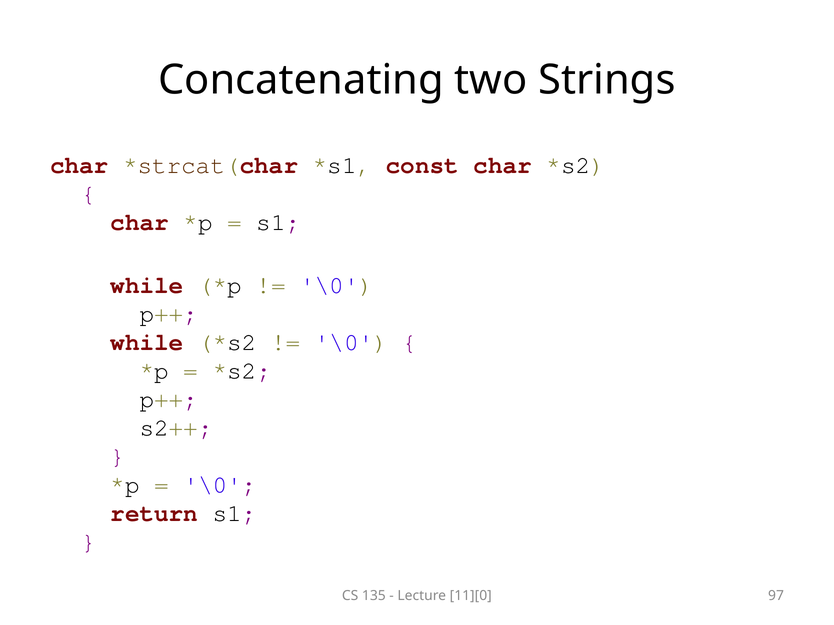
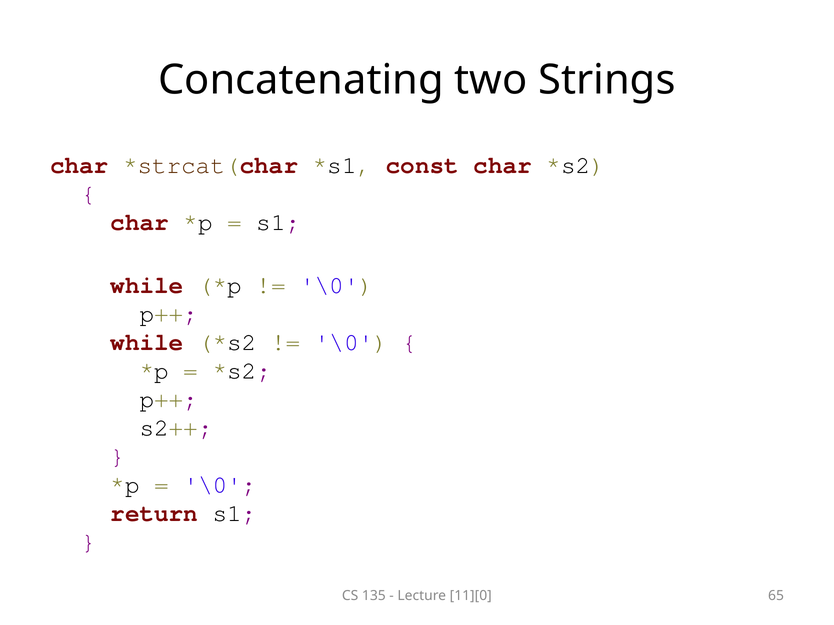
97: 97 -> 65 (776, 596)
